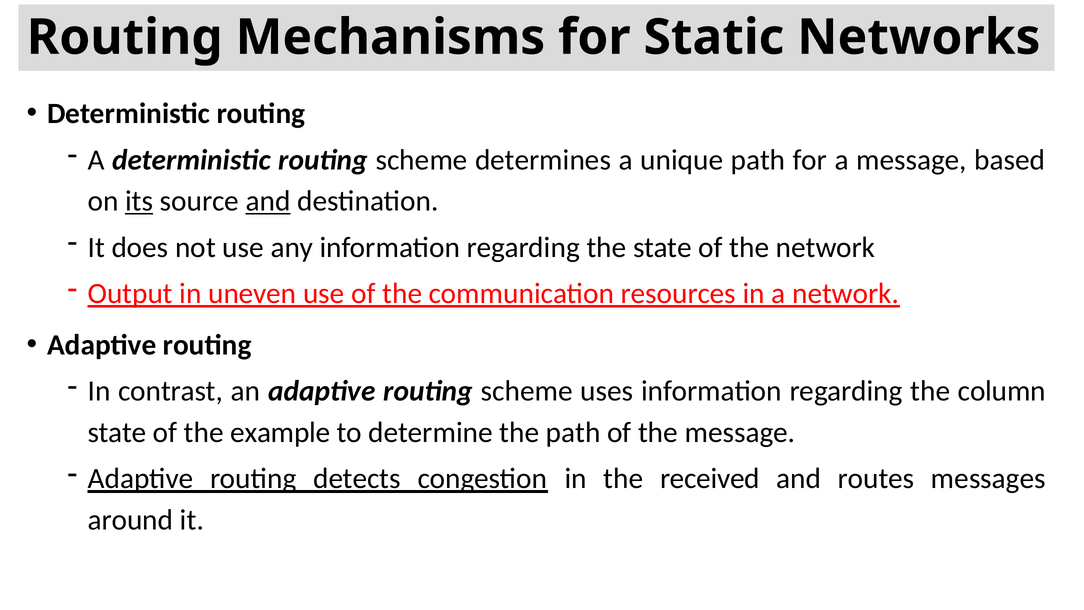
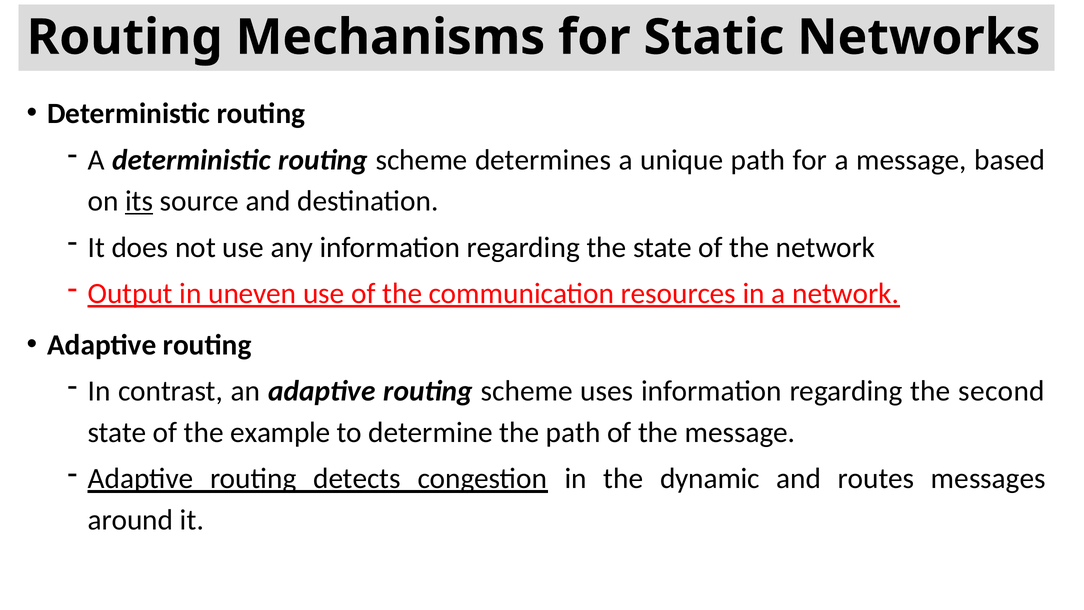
and underline: present -> none (268, 201)
column: column -> second (1002, 391)
received: received -> dynamic (710, 479)
